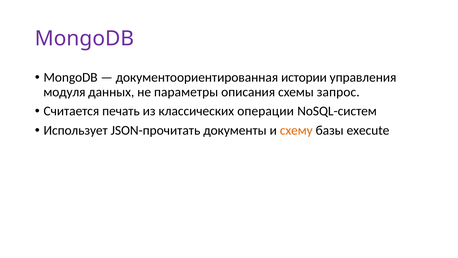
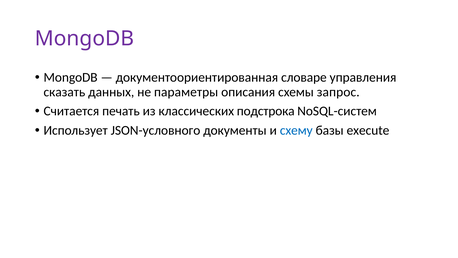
истории: истории -> словаре (304, 77)
модуля: модуля -> сказать (64, 92)
операции: операции -> подстрока (266, 111)
JSON-прочитать: JSON-прочитать -> JSON-условного (155, 130)
схему colour: orange -> blue (296, 130)
